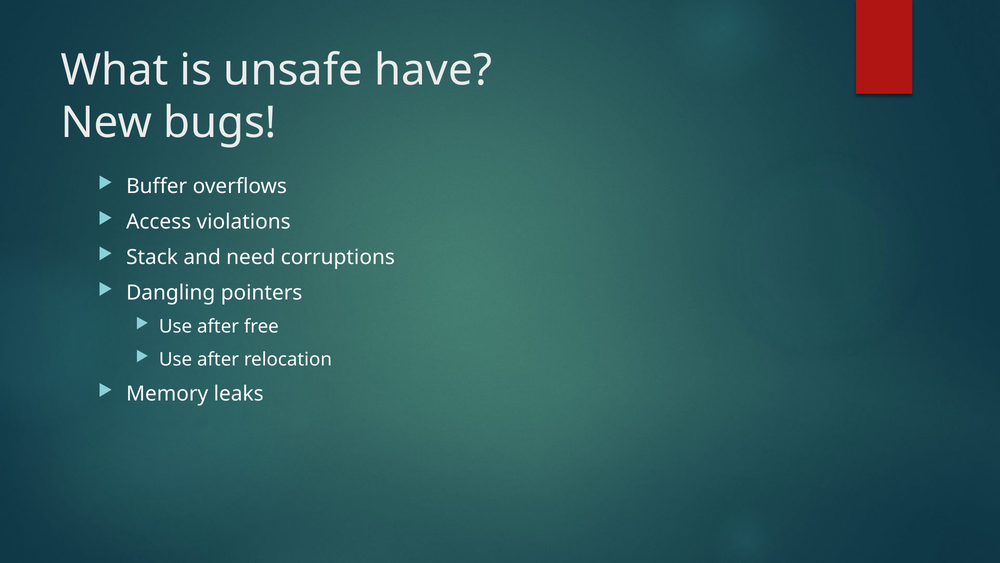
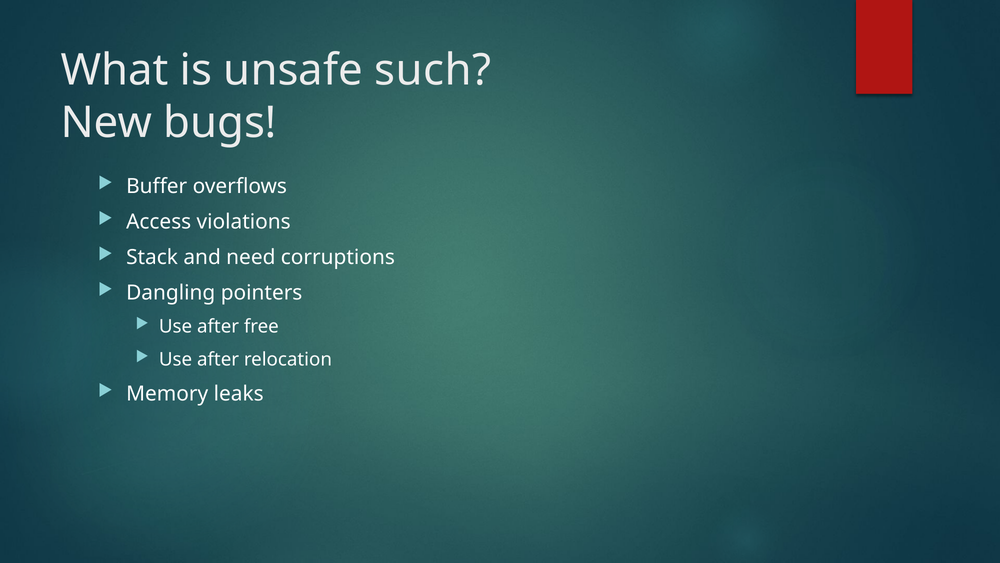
have: have -> such (433, 70)
